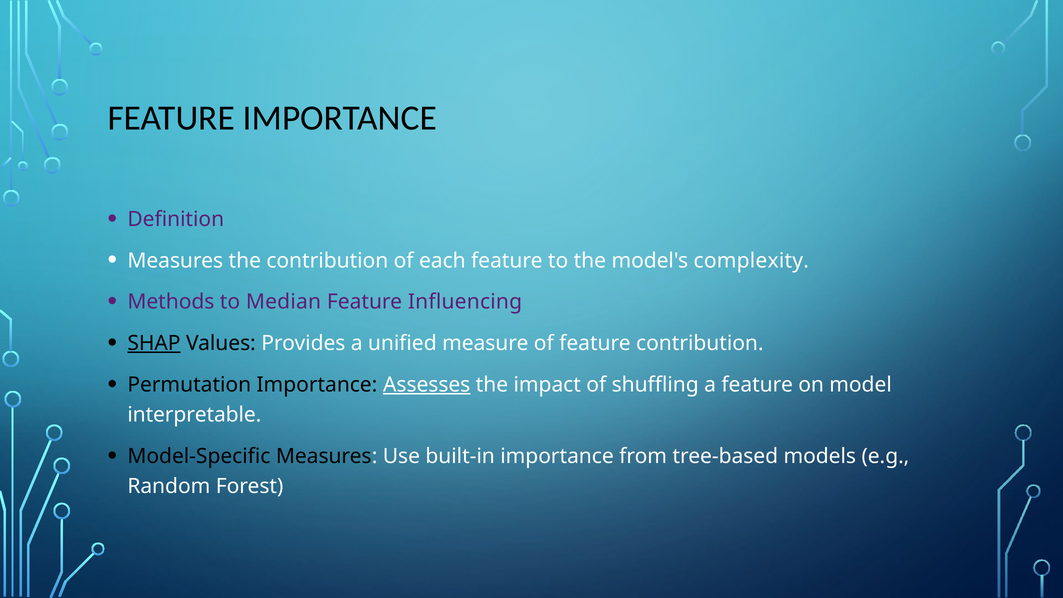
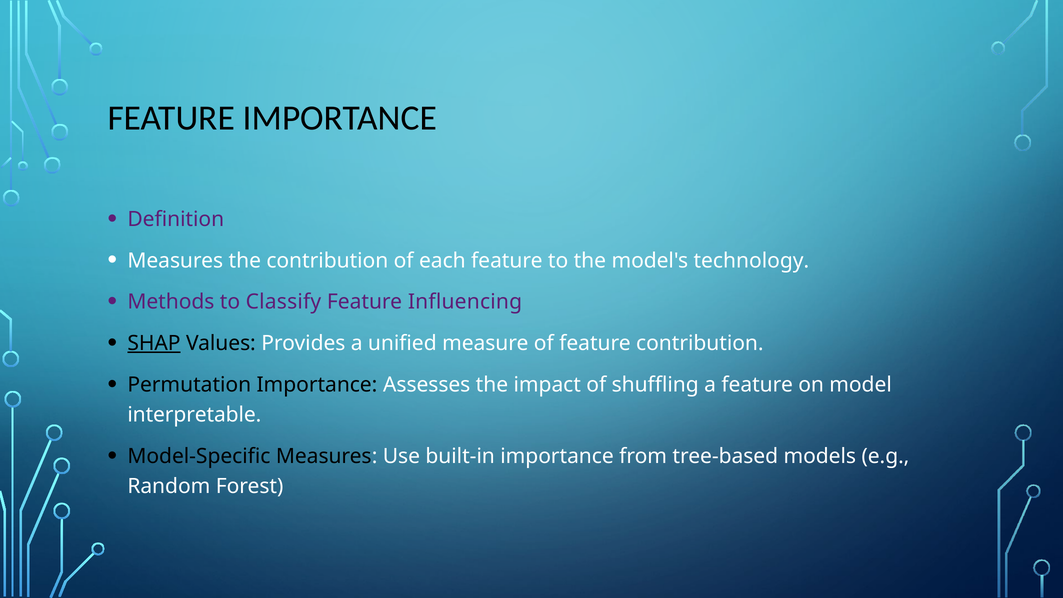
complexity: complexity -> technology (751, 261)
Median: Median -> Classify (283, 302)
Assesses underline: present -> none (427, 385)
